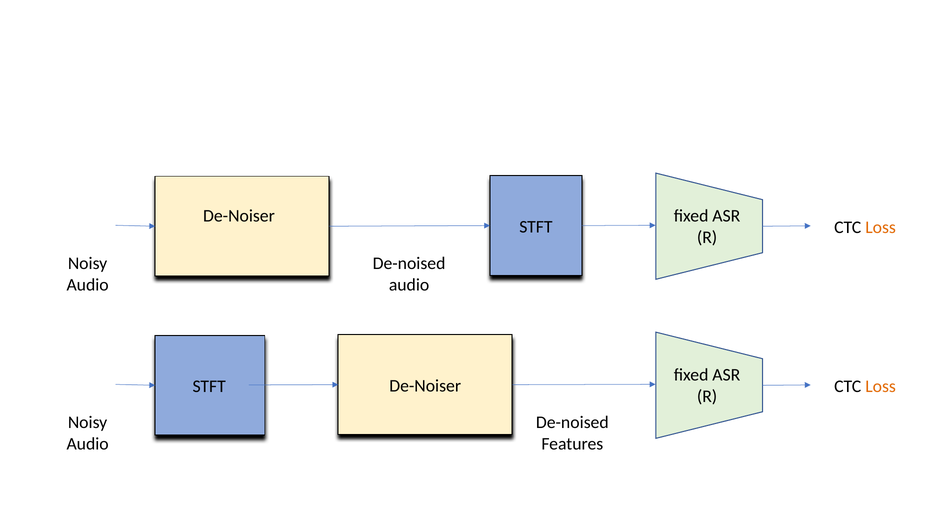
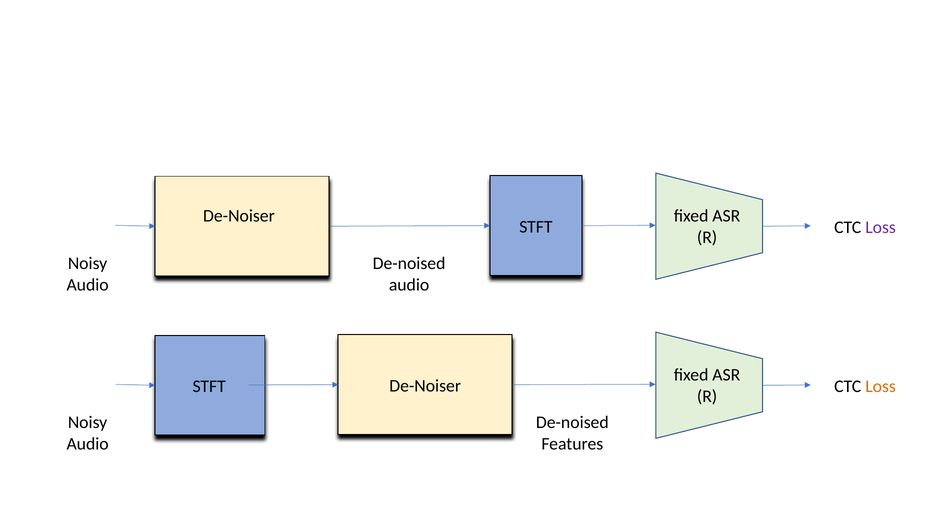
Loss colour: orange -> purple (881, 227)
